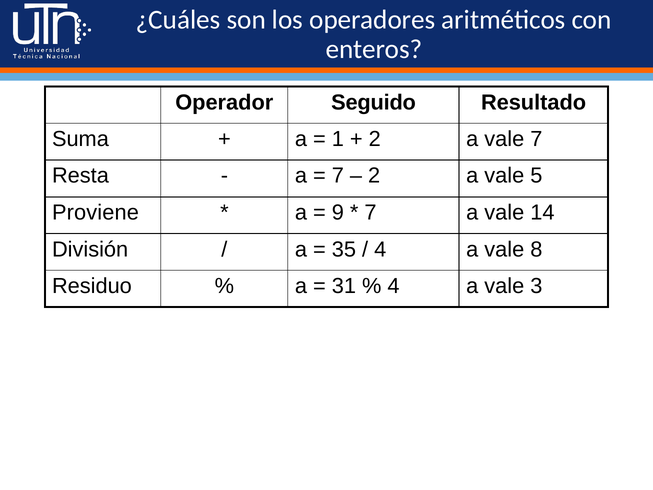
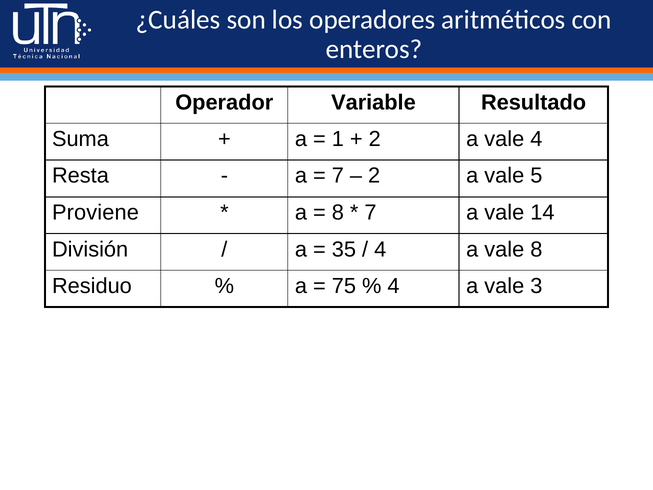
Seguido: Seguido -> Variable (373, 102)
vale 7: 7 -> 4 (536, 139)
9: 9 -> 8 (338, 213)
31: 31 -> 75 (344, 286)
